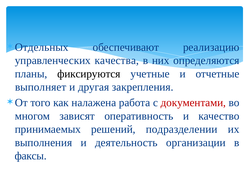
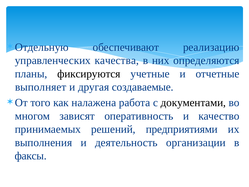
Отдельных: Отдельных -> Отдельную (42, 47)
закрепления: закрепления -> создаваемые (143, 87)
документами colour: red -> black (193, 103)
подразделении: подразделении -> предприятиями (182, 129)
